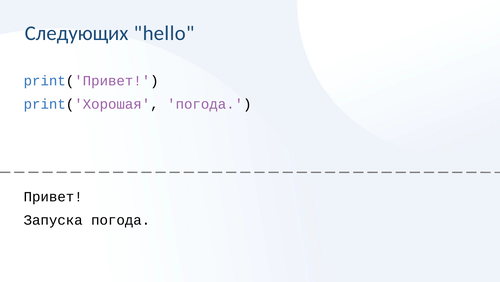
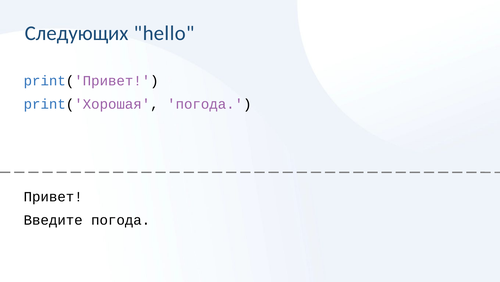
Запуска: Запуска -> Введите (53, 220)
